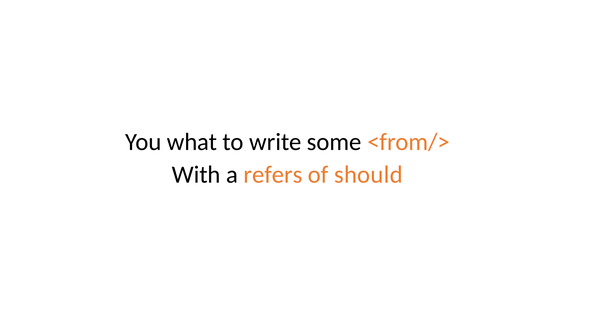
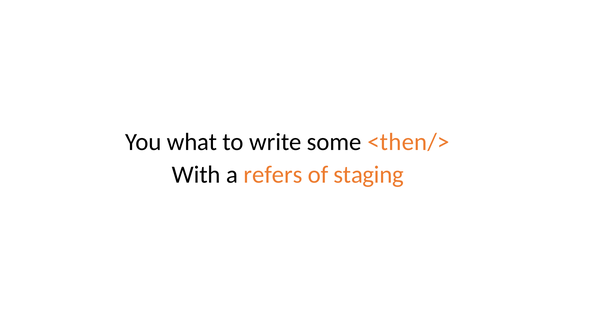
<from/>: <from/> -> <then/> (408, 142)
should: should -> staging (369, 175)
